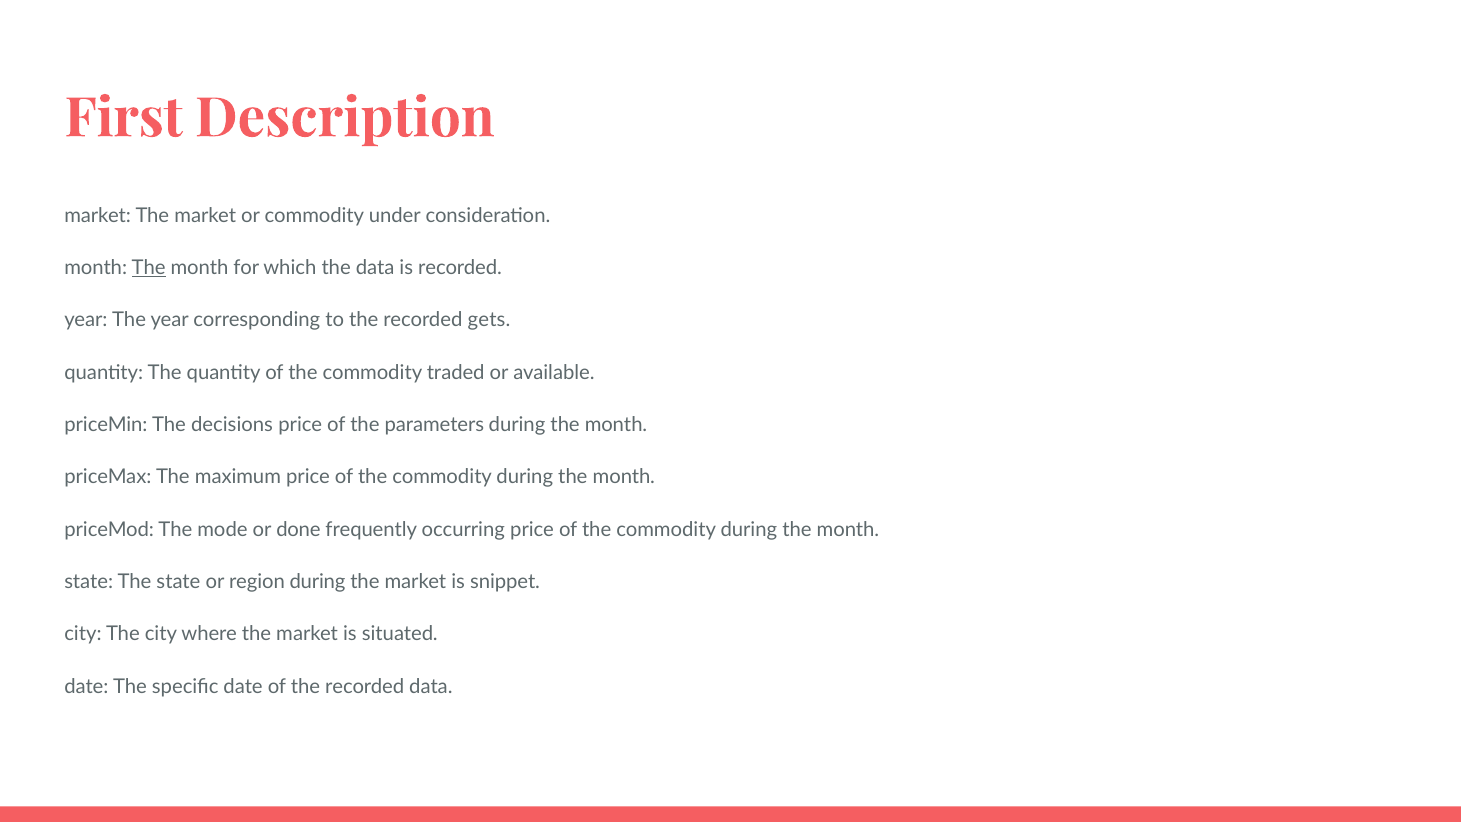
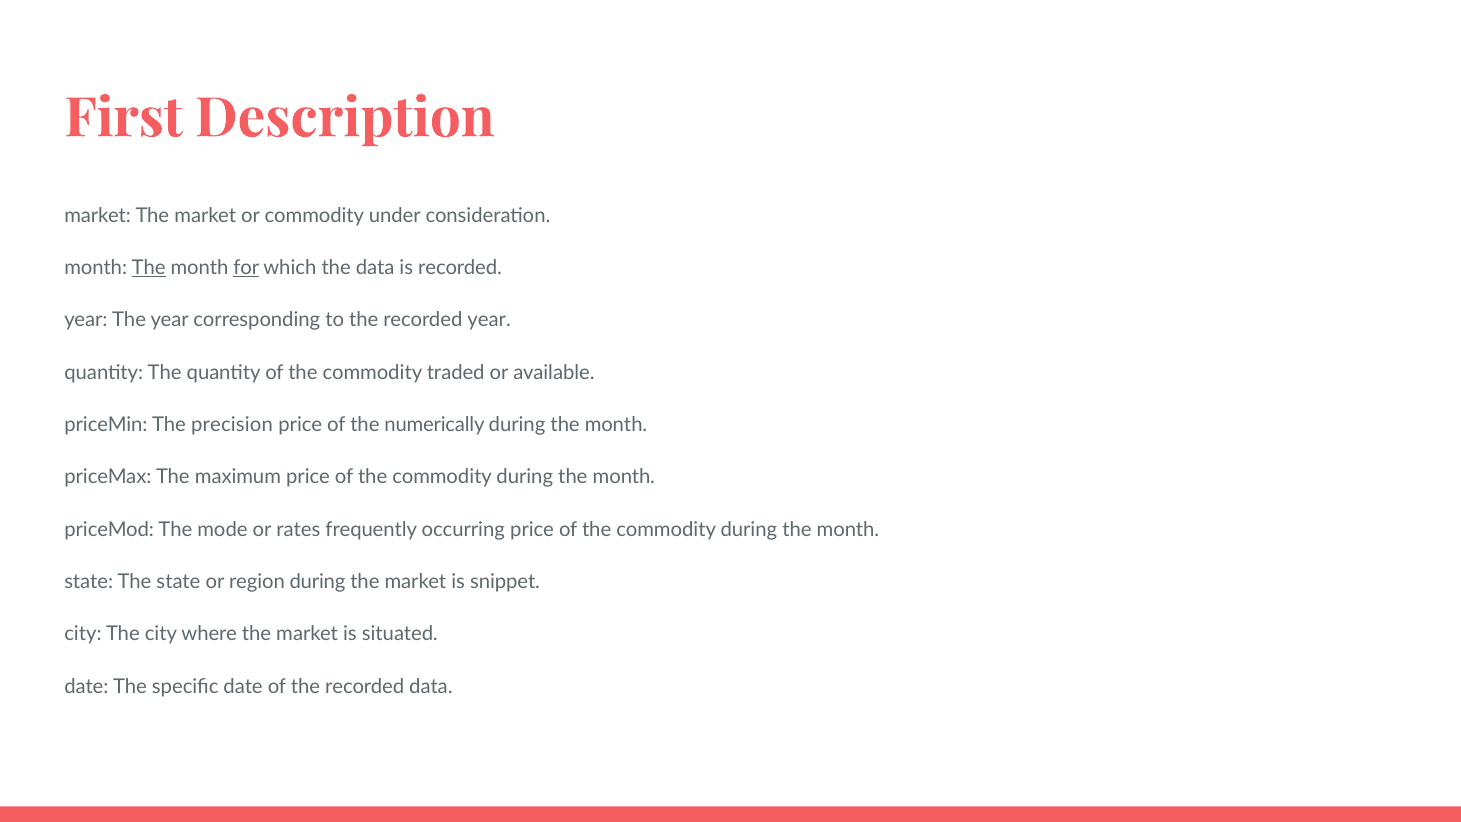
for underline: none -> present (246, 268)
the recorded gets: gets -> year (489, 320)
decisions: decisions -> precision (232, 425)
parameters: parameters -> numerically (434, 425)
done: done -> rates (298, 529)
